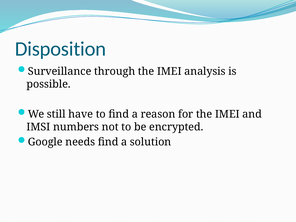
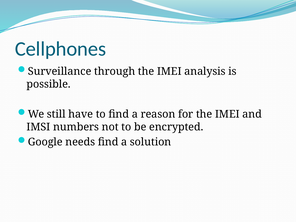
Disposition: Disposition -> Cellphones (60, 49)
